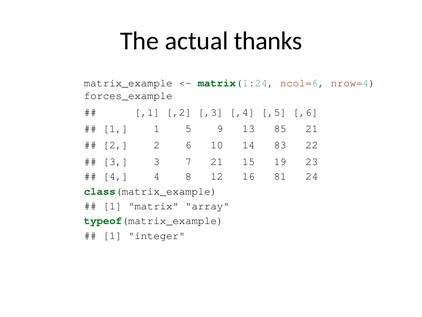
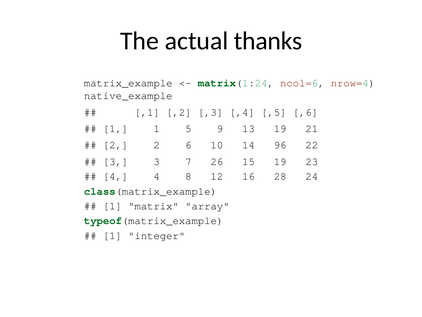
forces_example: forces_example -> native_example (128, 96)
13 85: 85 -> 19 (280, 129)
83: 83 -> 96 (280, 145)
7 21: 21 -> 26 (217, 161)
81: 81 -> 28 (280, 176)
